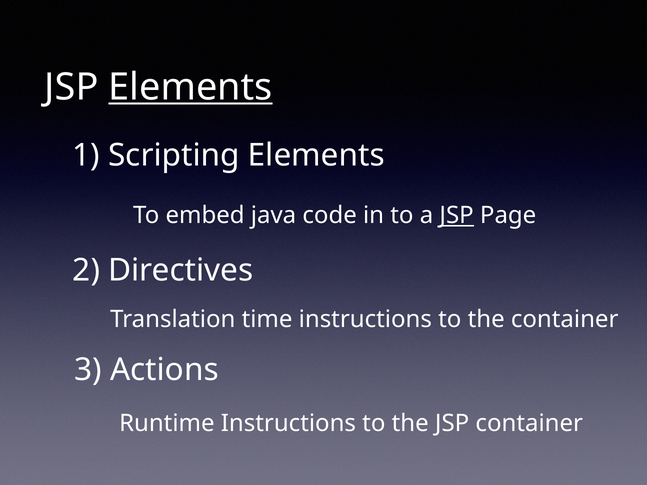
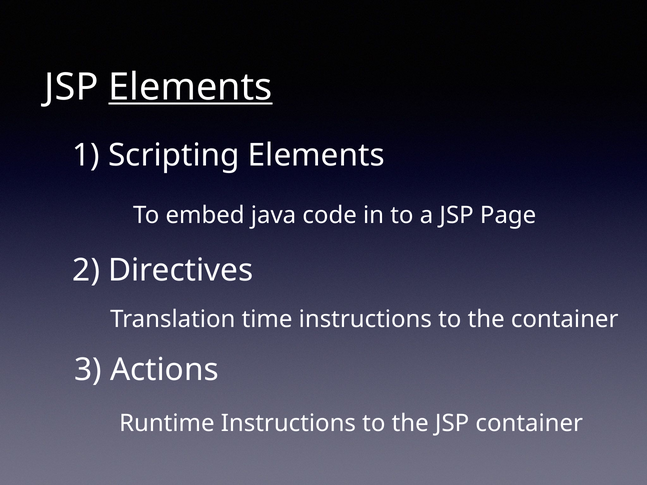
JSP underline: present -> none (457, 216)
